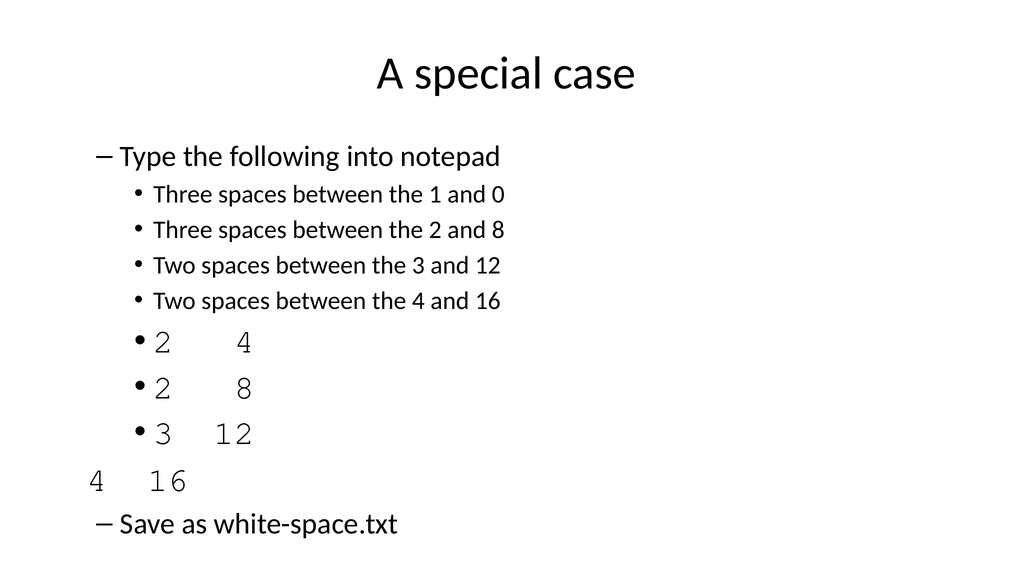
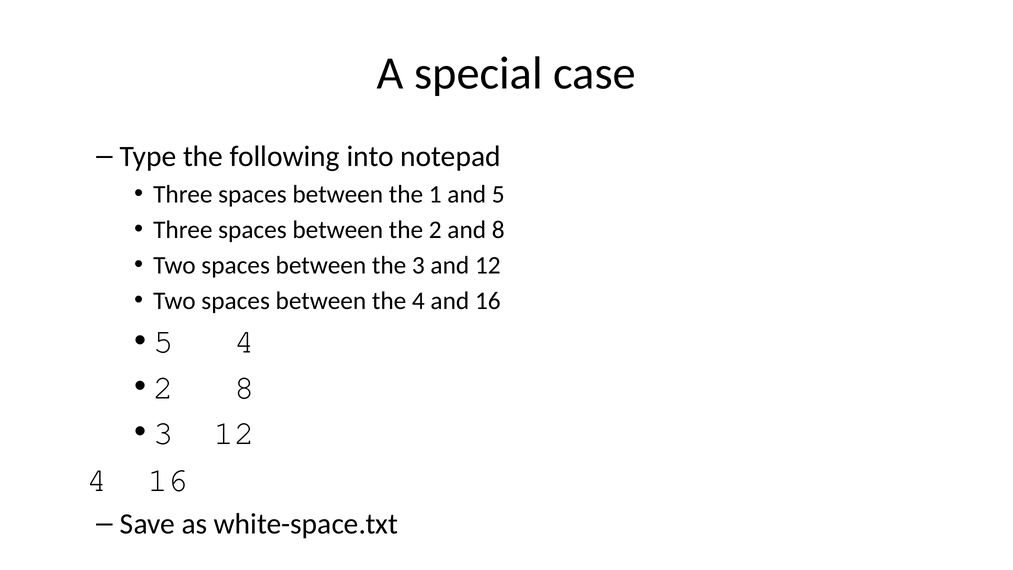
and 0: 0 -> 5 (498, 194)
2: 2 -> 5 (163, 342)
